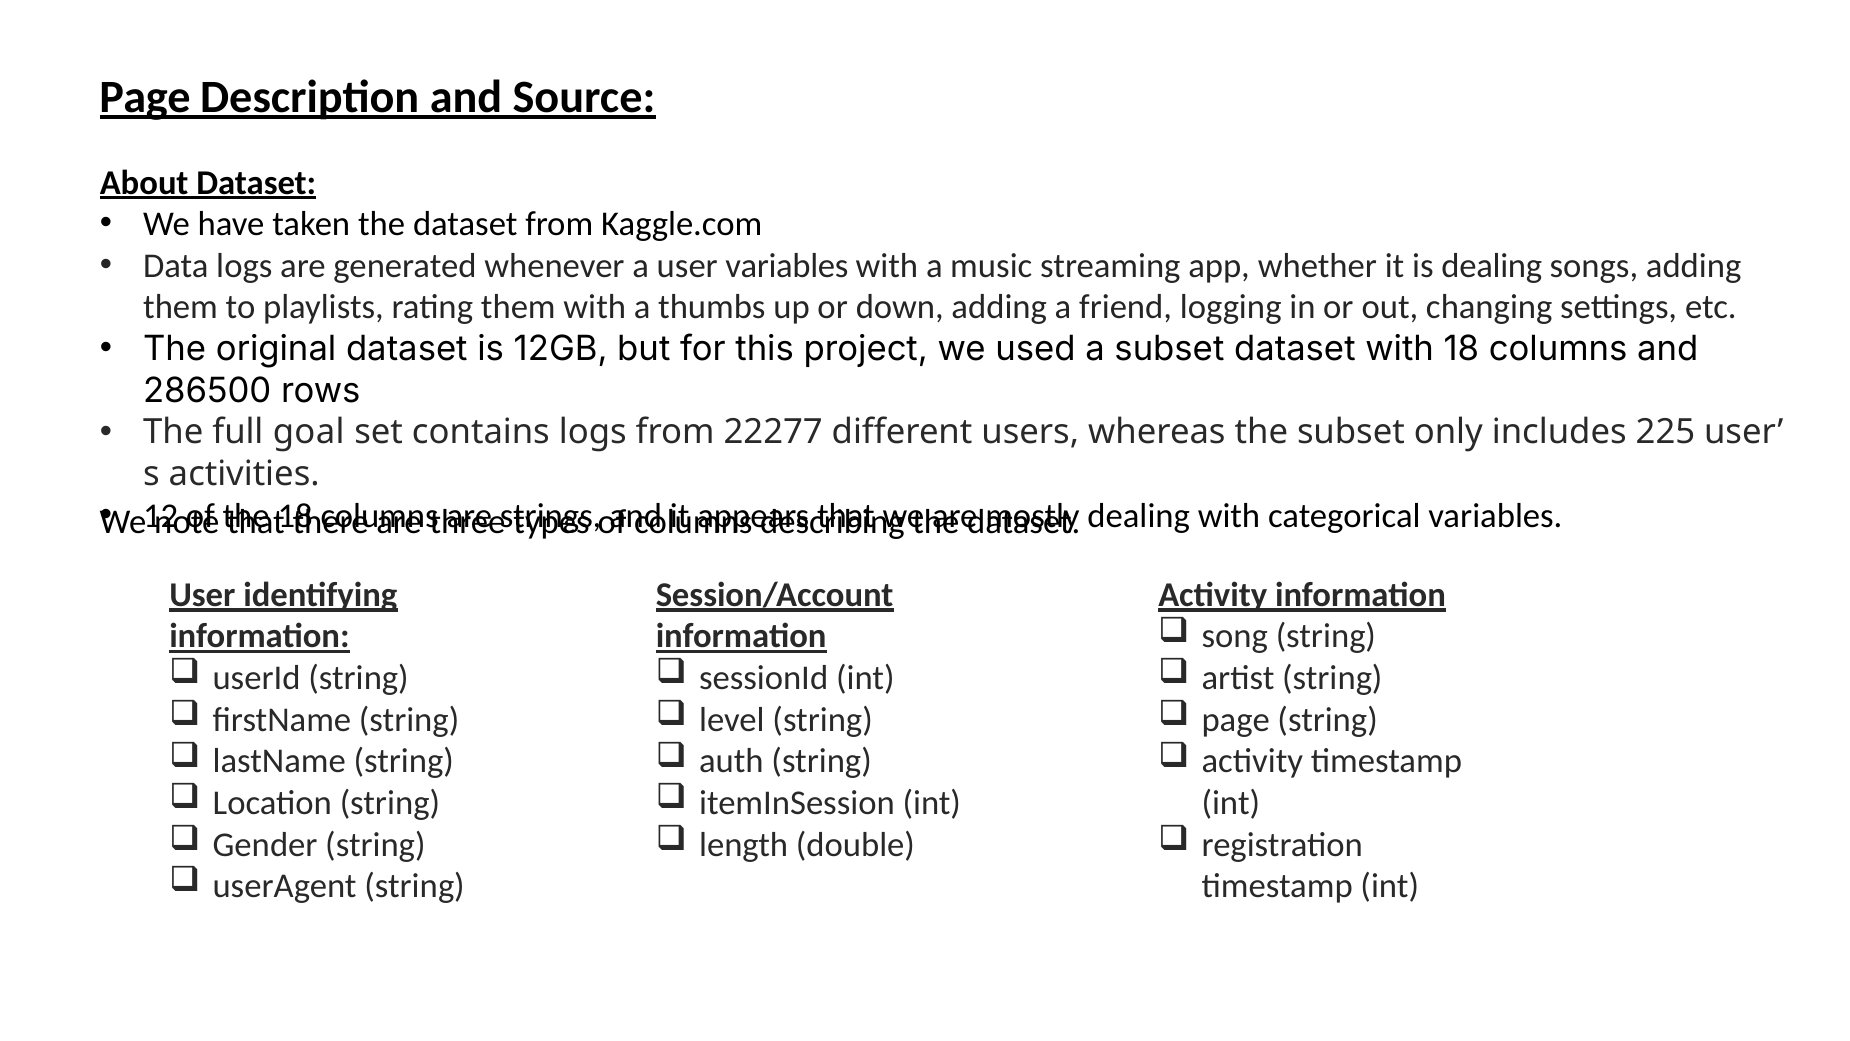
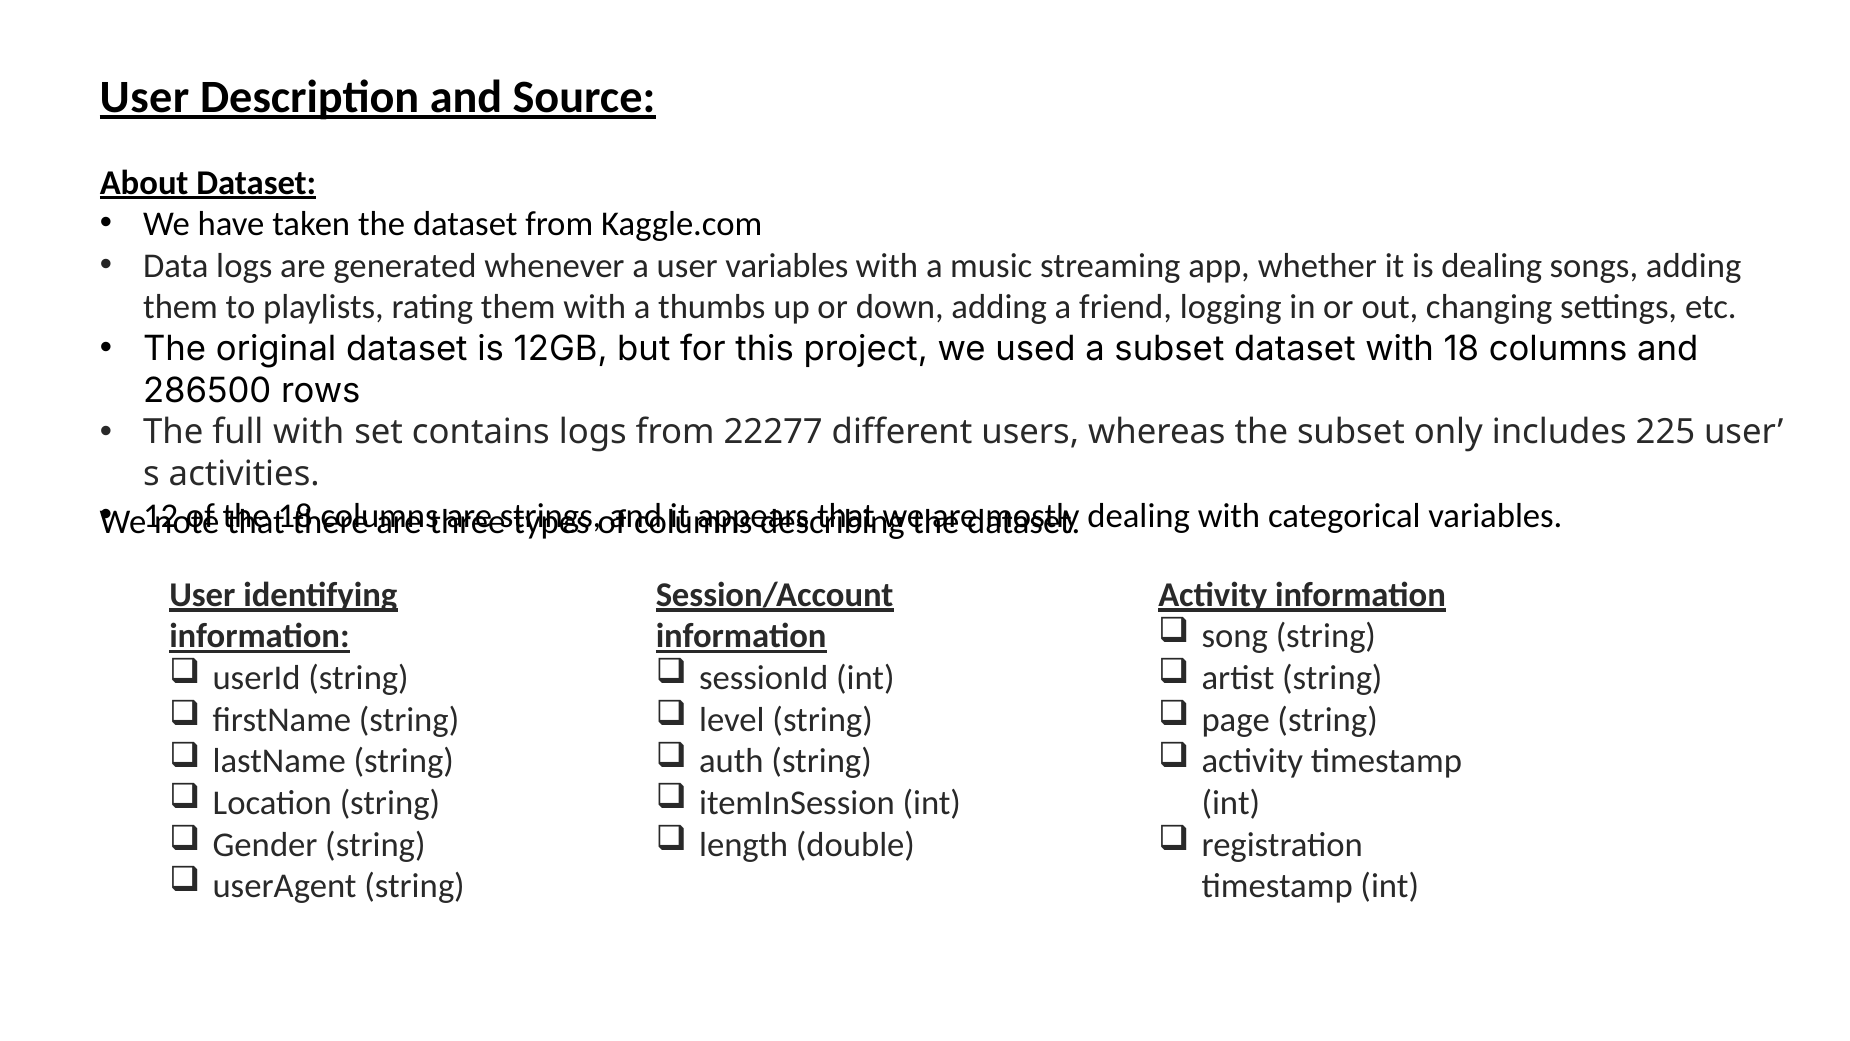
Page: Page -> User (145, 97)
full goal: goal -> with (309, 432)
